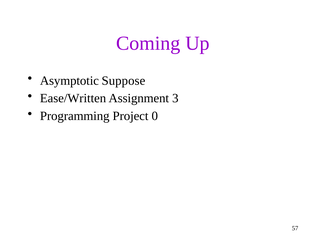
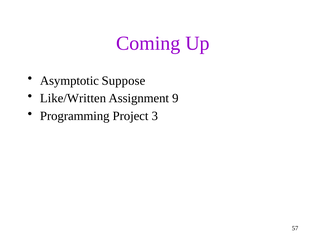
Ease/Written: Ease/Written -> Like/Written (73, 99)
3: 3 -> 9 (175, 99)
0: 0 -> 3 (155, 116)
